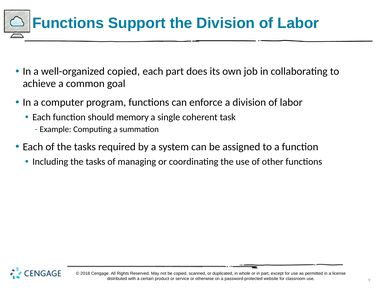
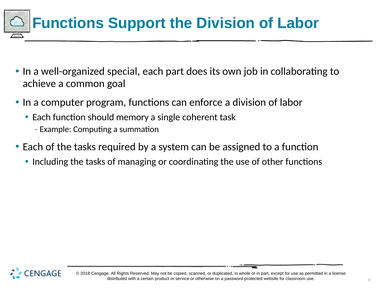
well-organized copied: copied -> special (124, 71)
